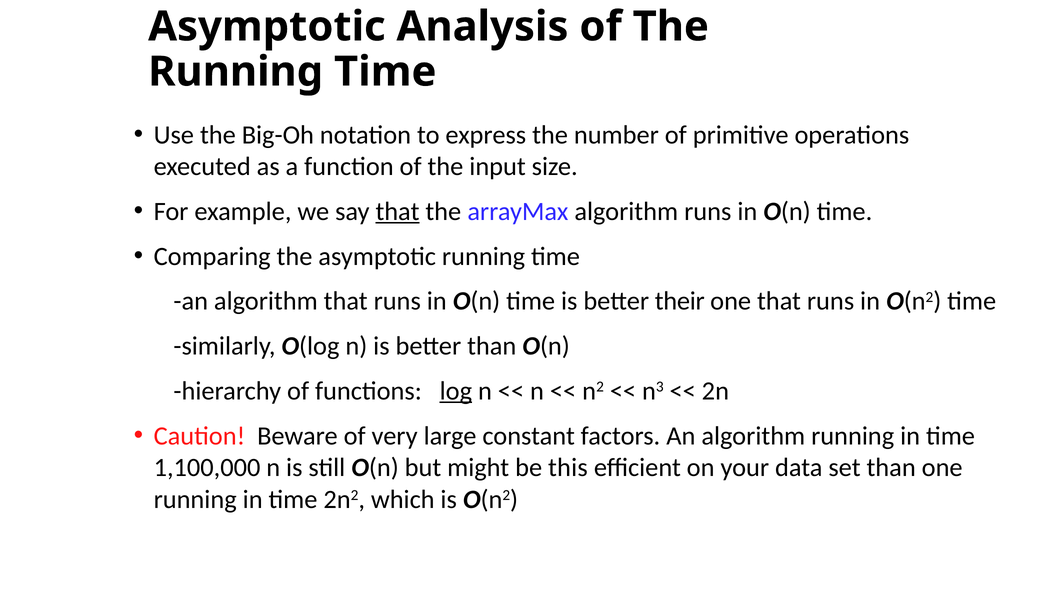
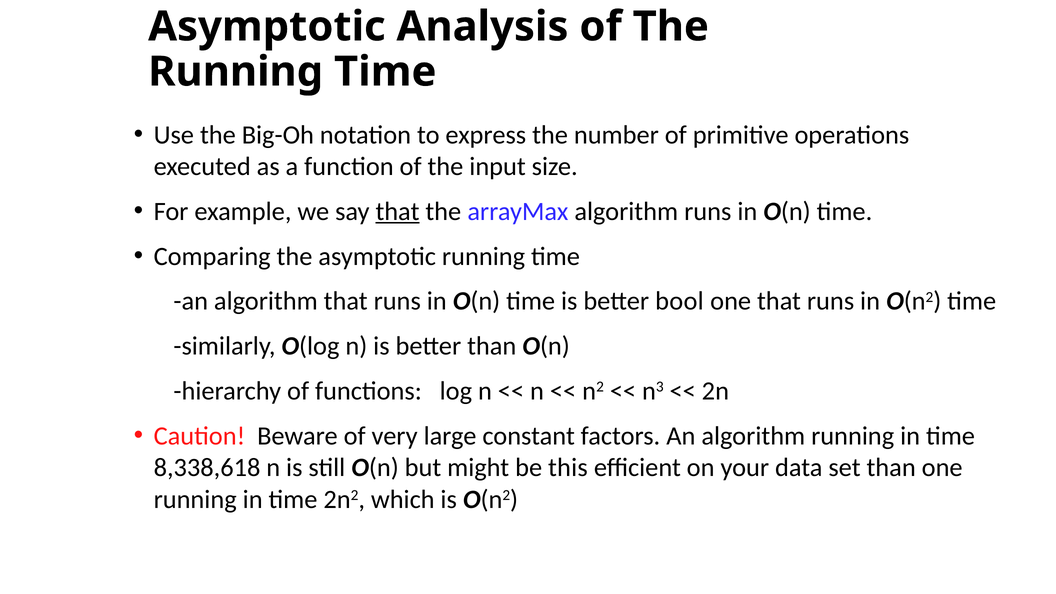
their: their -> bool (680, 301)
log underline: present -> none (456, 391)
1,100,000: 1,100,000 -> 8,338,618 (207, 468)
